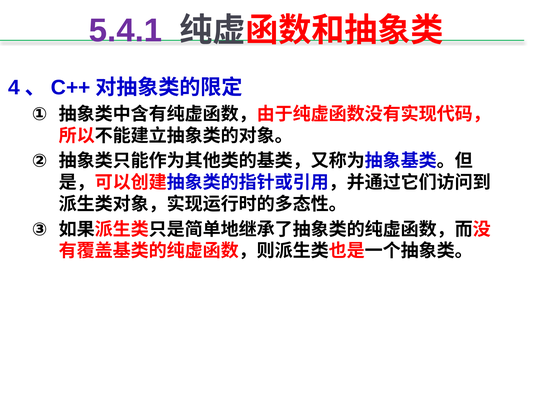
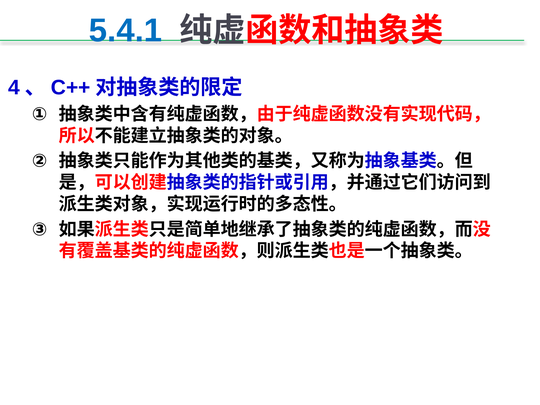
5.4.1 colour: purple -> blue (126, 31)
